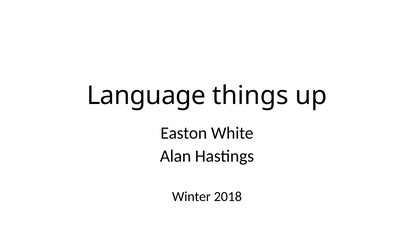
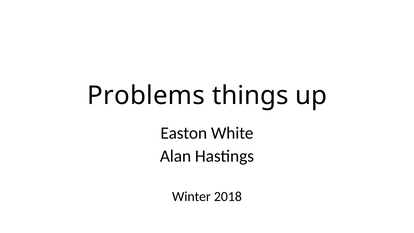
Language: Language -> Problems (146, 96)
